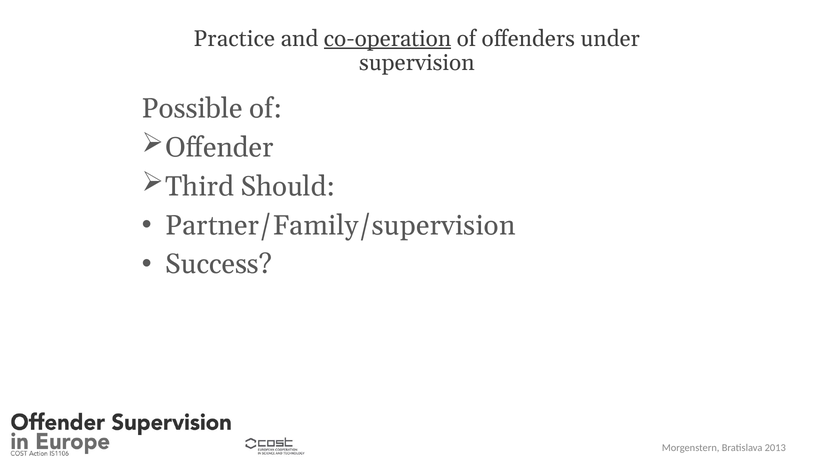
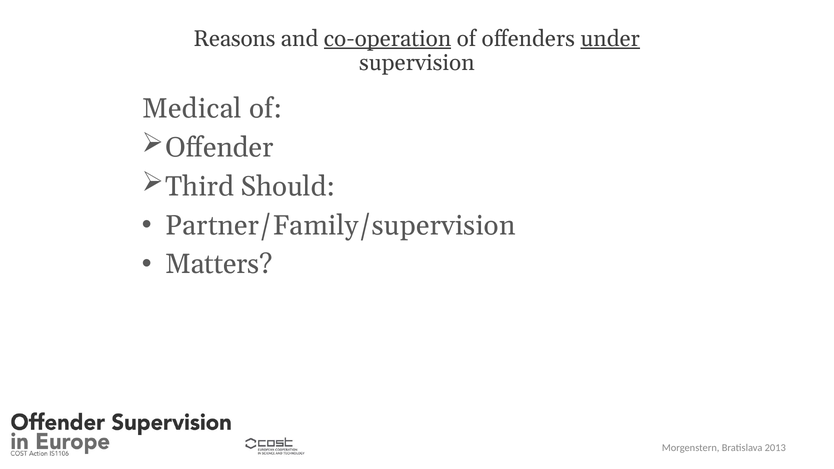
Practice: Practice -> Reasons (234, 39)
under underline: none -> present (610, 39)
Possible: Possible -> Medical (192, 109)
Success: Success -> Matters (219, 264)
